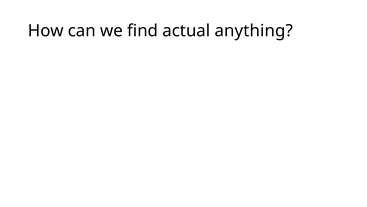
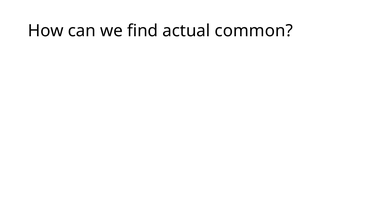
anything: anything -> common (254, 31)
